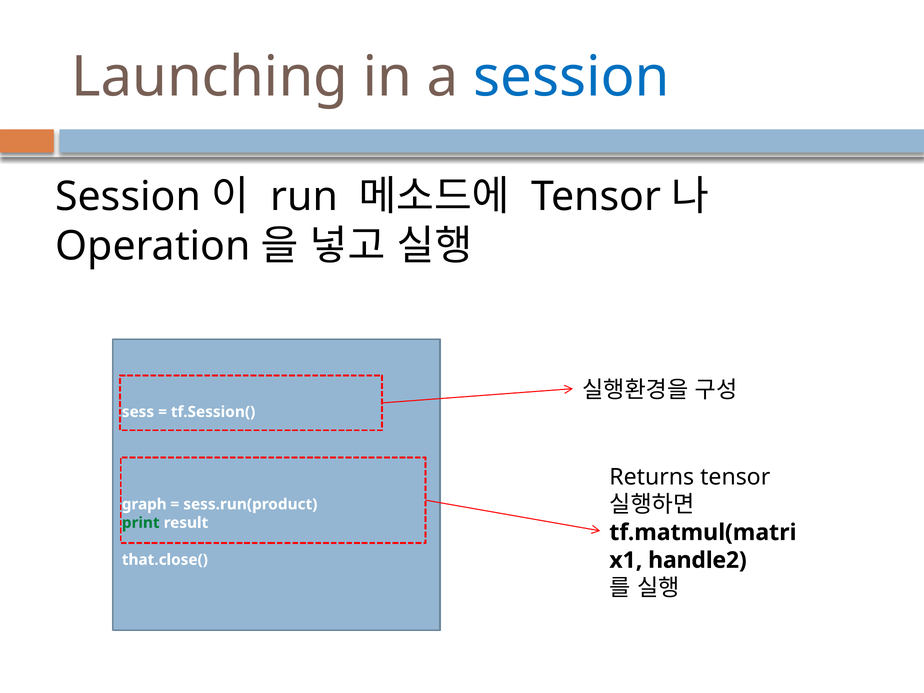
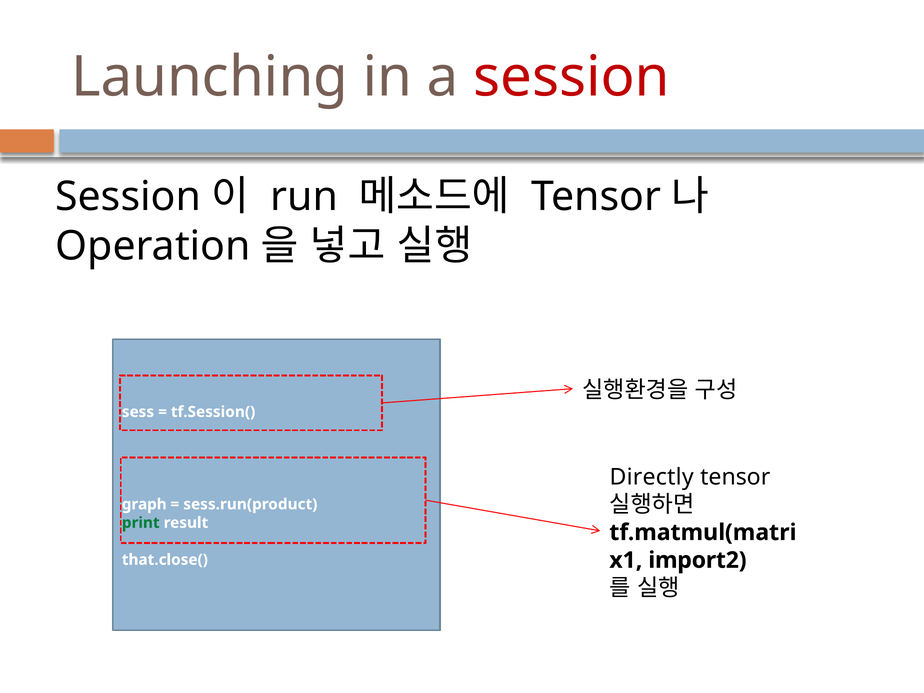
session colour: blue -> red (571, 77)
Returns: Returns -> Directly (652, 477)
handle2: handle2 -> import2 (697, 560)
